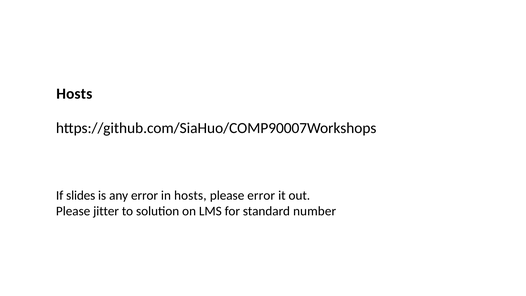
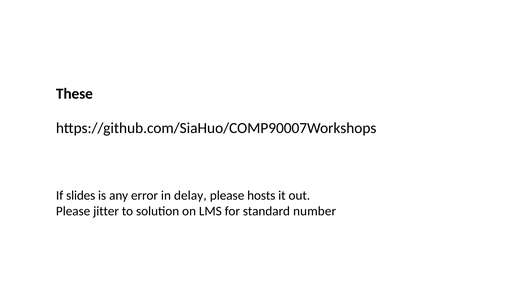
Hosts: Hosts -> These (74, 94)
in hosts: hosts -> delay (190, 195)
please error: error -> hosts (261, 195)
